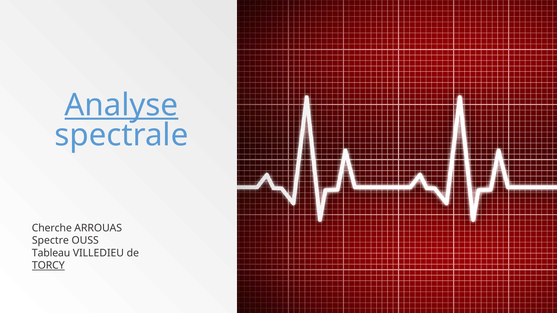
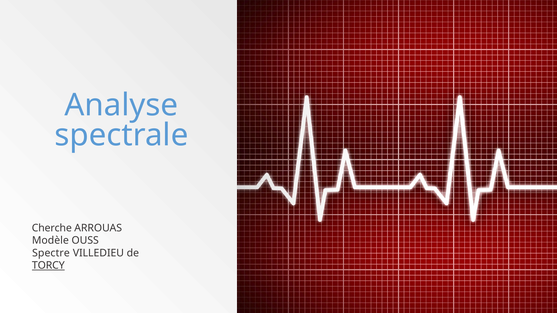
Analyse underline: present -> none (121, 105)
Spectre: Spectre -> Modèle (50, 241)
Tableau: Tableau -> Spectre (51, 253)
